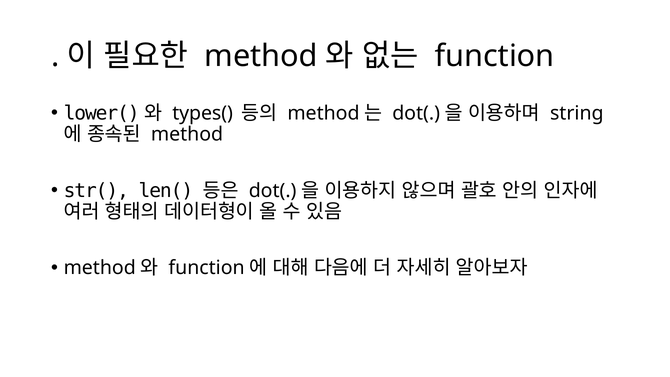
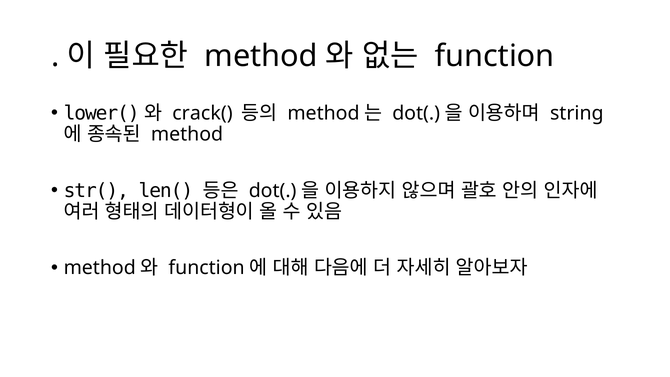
types(: types( -> crack( (202, 113)
